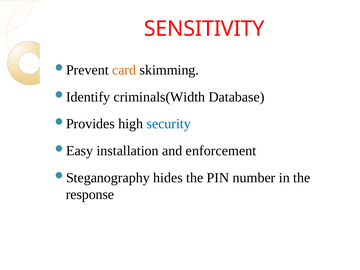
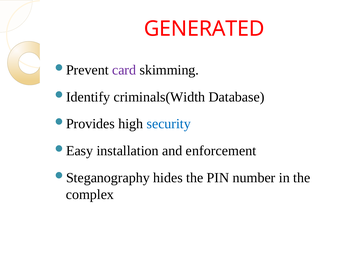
SENSITIVITY: SENSITIVITY -> GENERATED (204, 29)
card colour: orange -> purple (124, 70)
response: response -> complex (90, 195)
